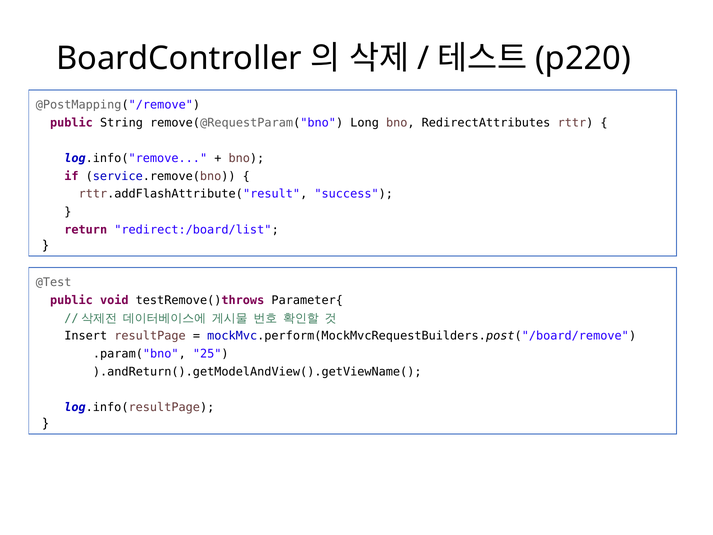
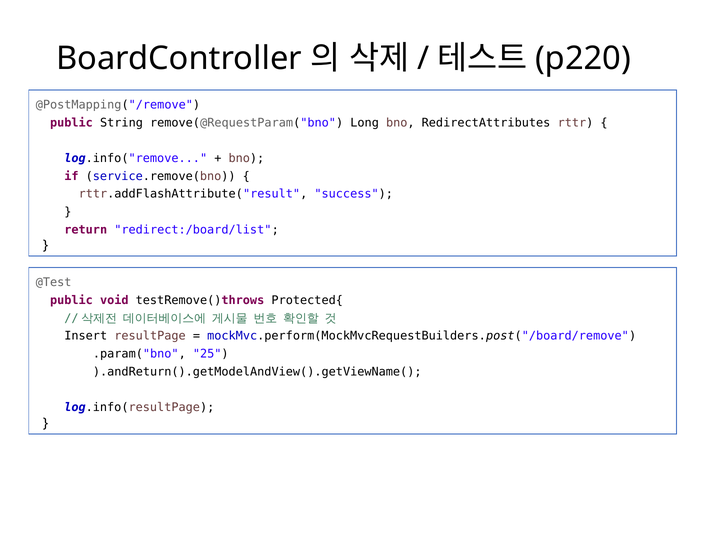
Parameter{: Parameter{ -> Protected{ (307, 300)
